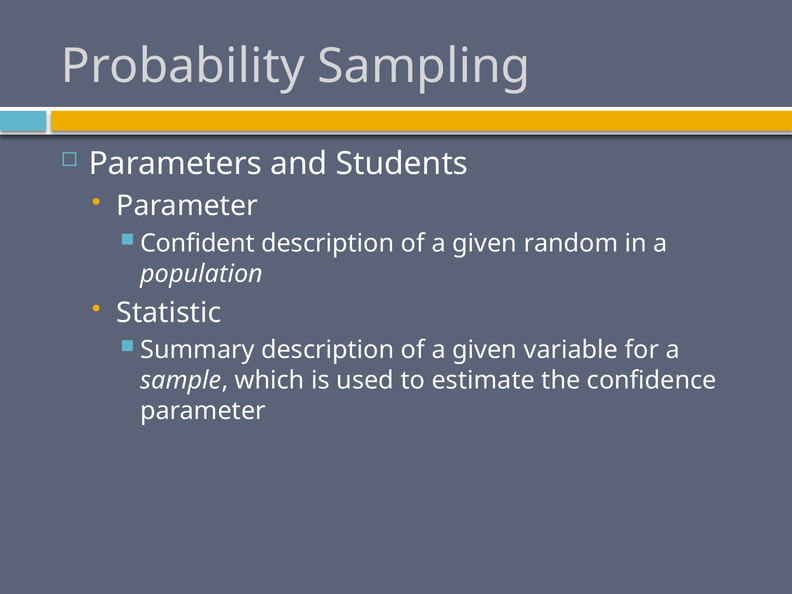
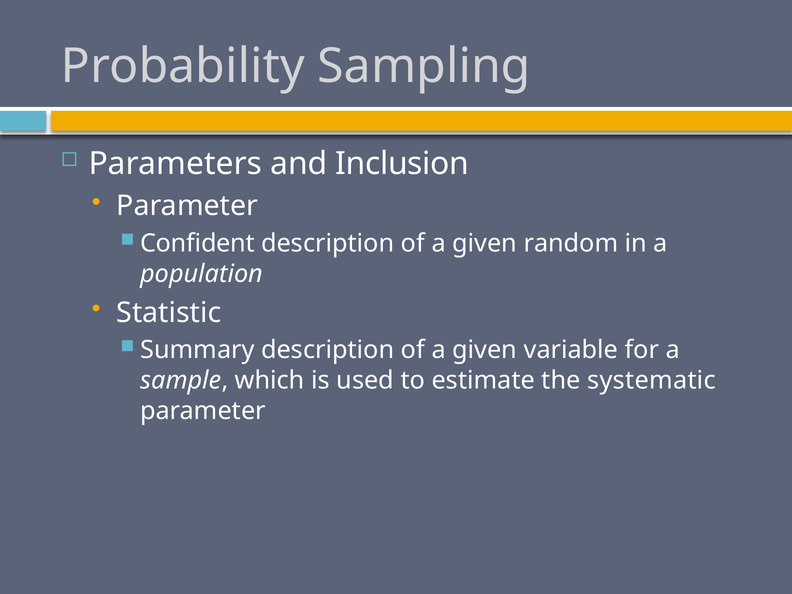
Students: Students -> Inclusion (402, 164)
confidence: confidence -> systematic (652, 380)
